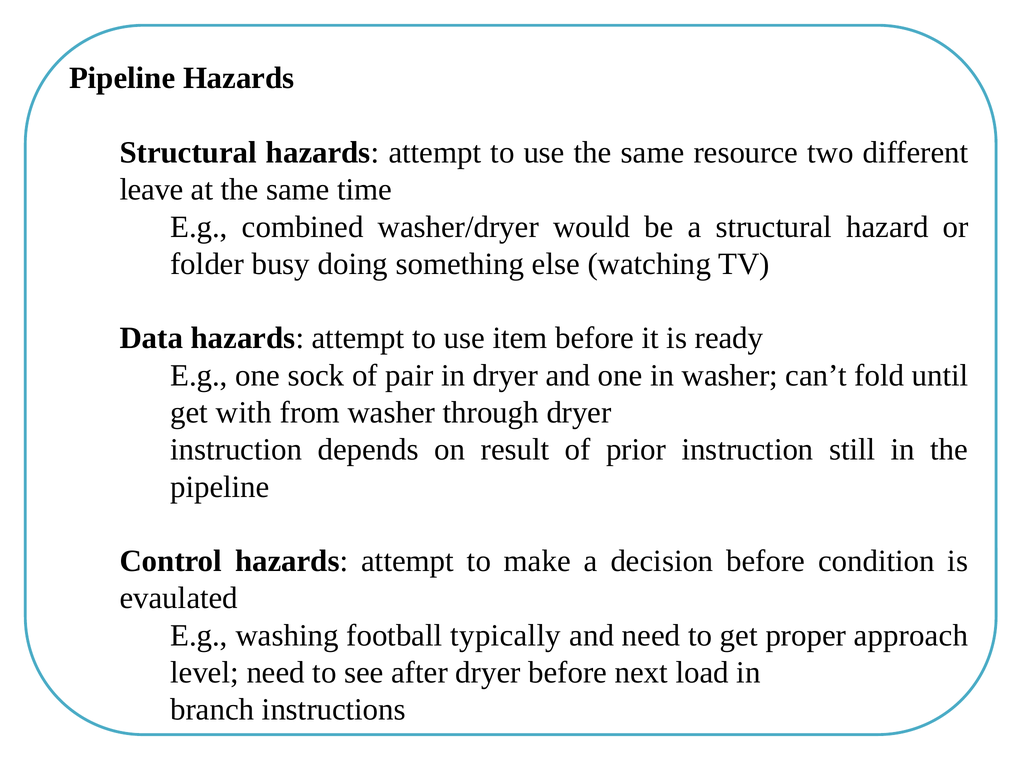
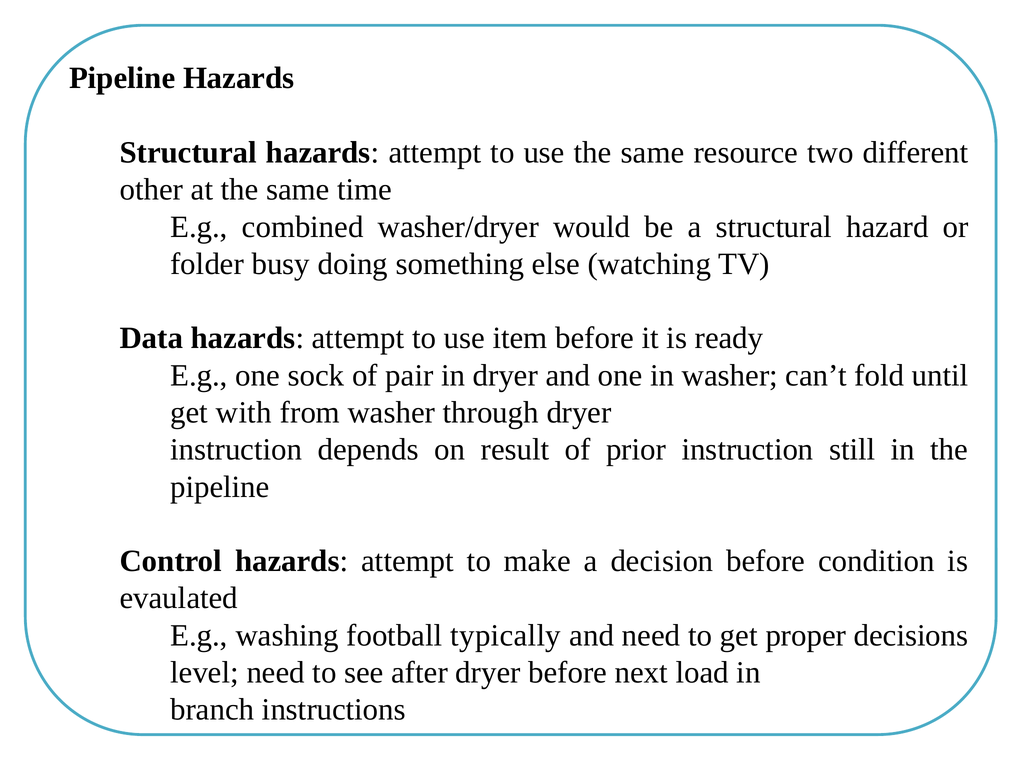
leave: leave -> other (151, 190)
approach: approach -> decisions (911, 635)
